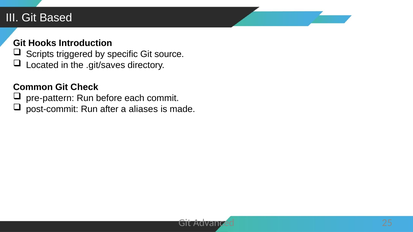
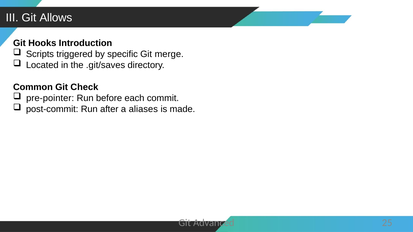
Based: Based -> Allows (56, 18)
source: source -> merge (169, 54)
pre-pattern: pre-pattern -> pre-pointer (50, 98)
